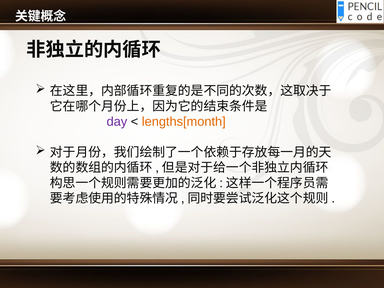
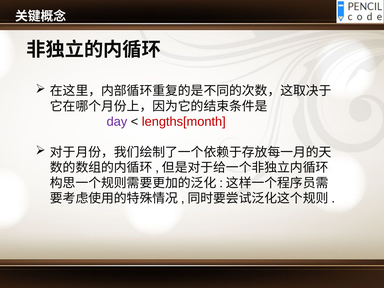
lengths[month colour: orange -> red (184, 122)
